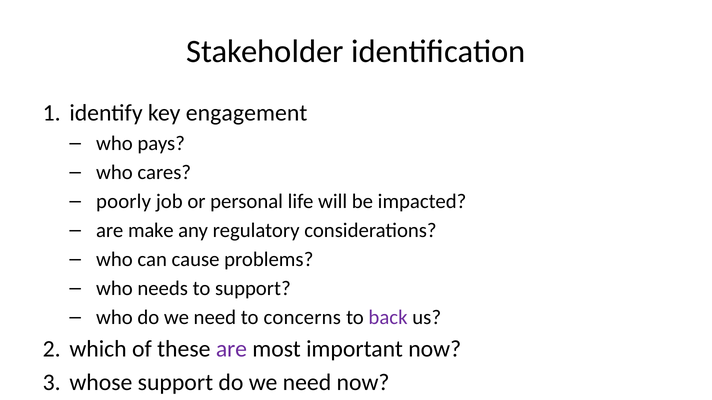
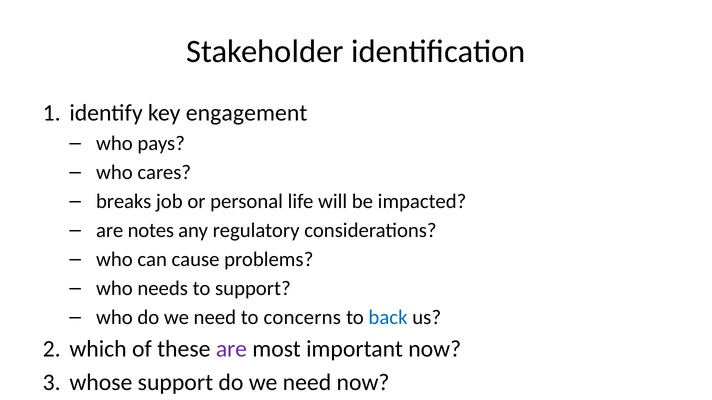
poorly: poorly -> breaks (124, 202)
make: make -> notes (151, 231)
back colour: purple -> blue (388, 318)
